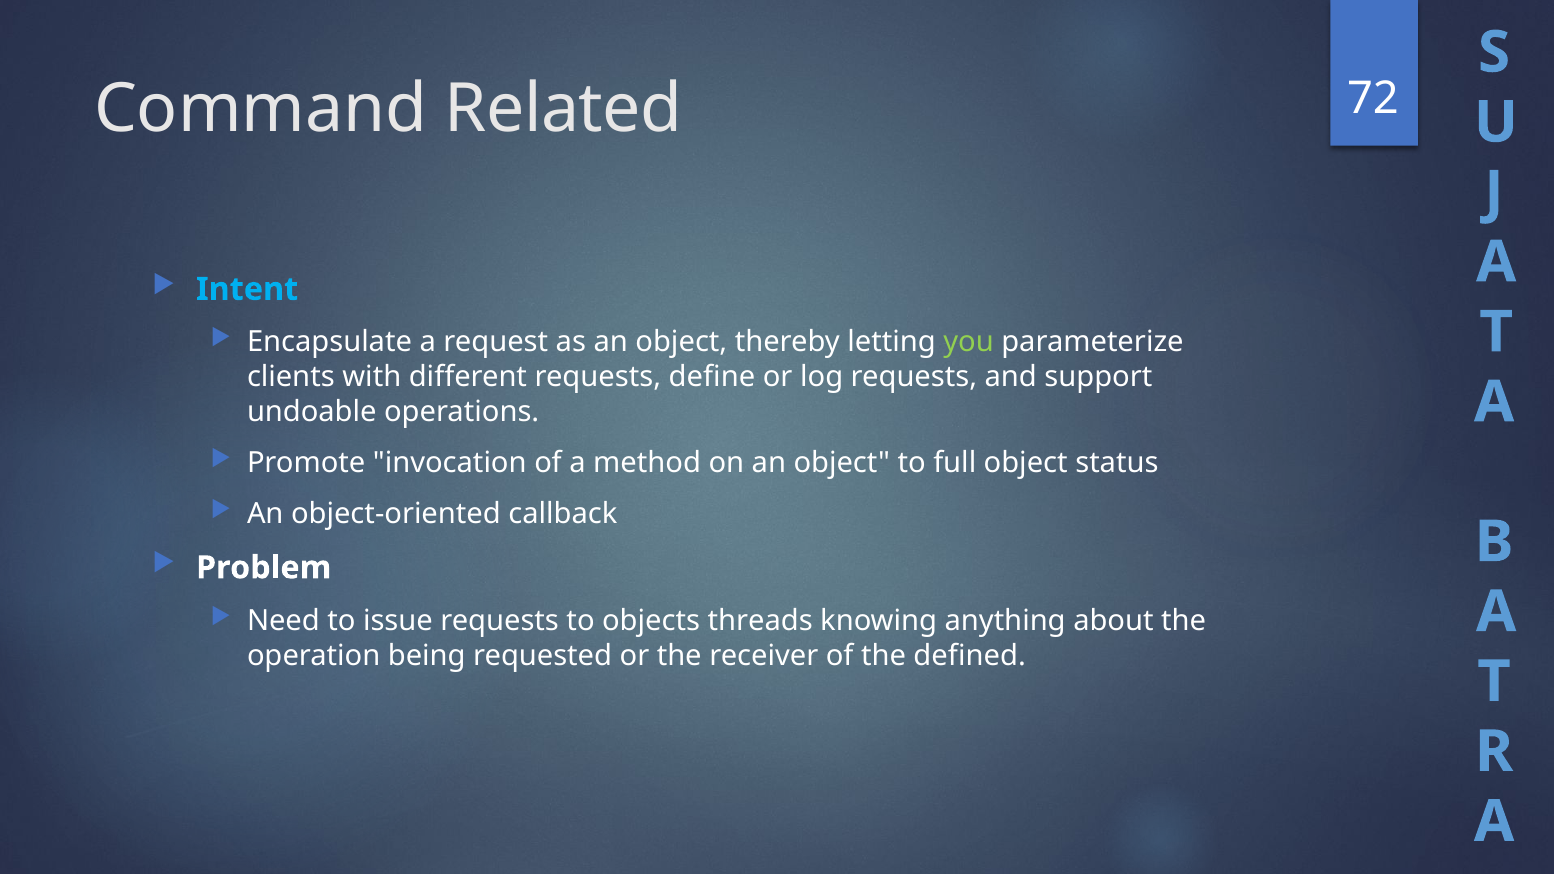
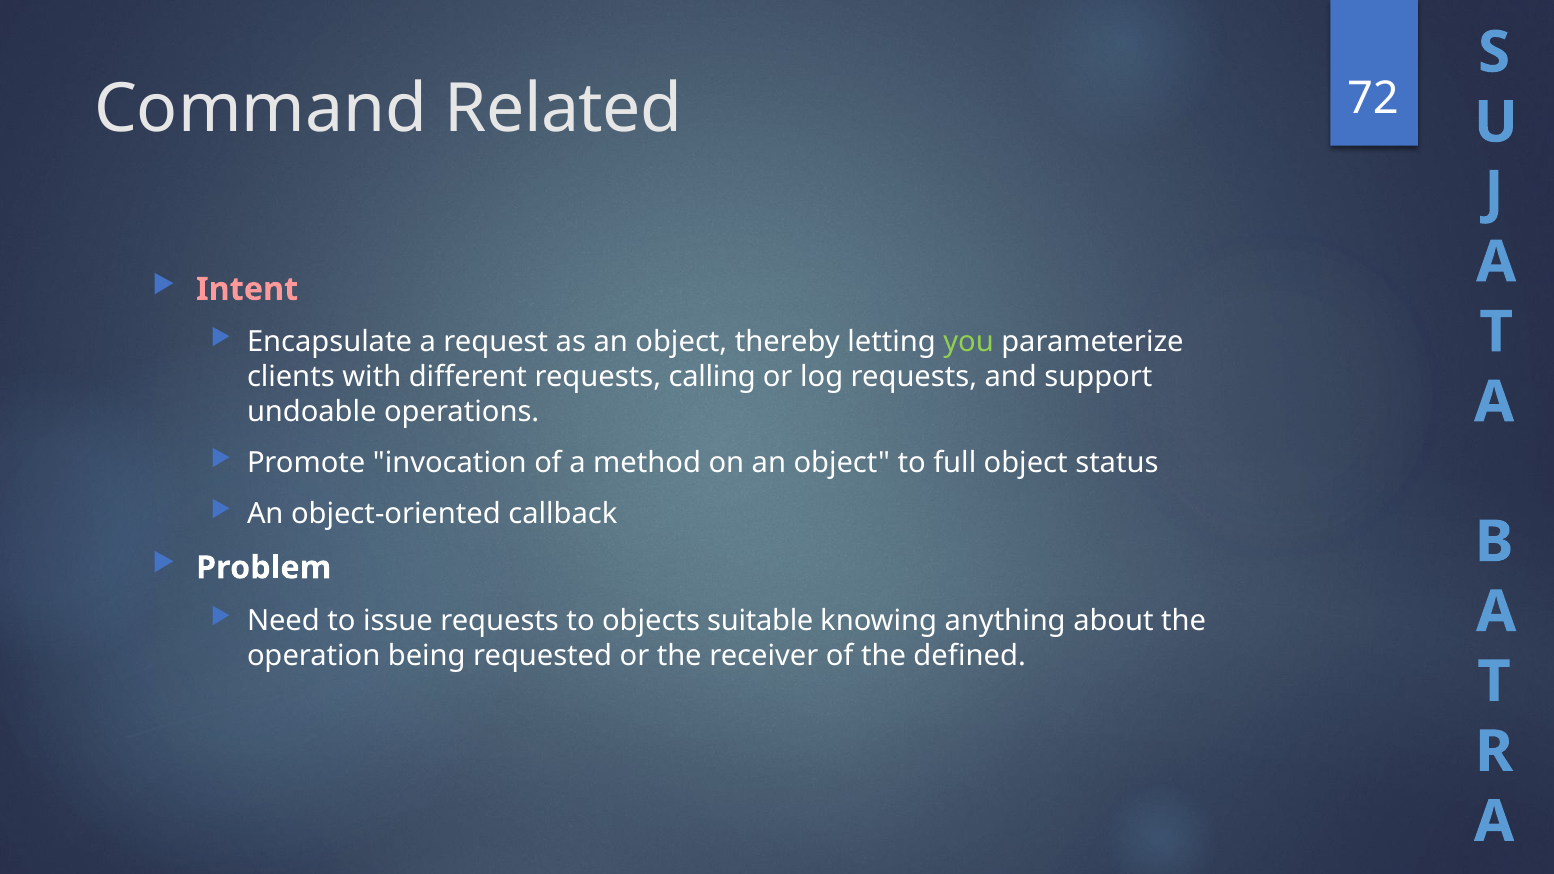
Intent colour: light blue -> pink (247, 289)
define: define -> calling (712, 377)
threads: threads -> suitable (760, 621)
